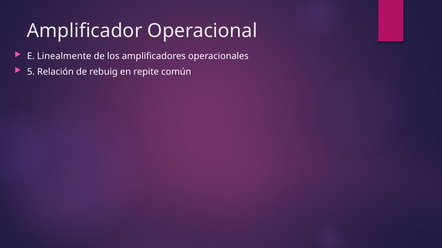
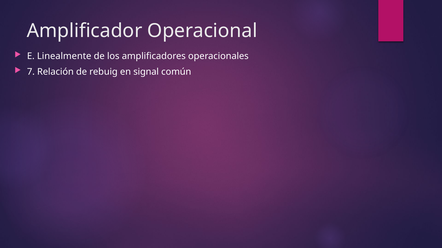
5: 5 -> 7 (31, 72)
repite: repite -> signal (146, 72)
